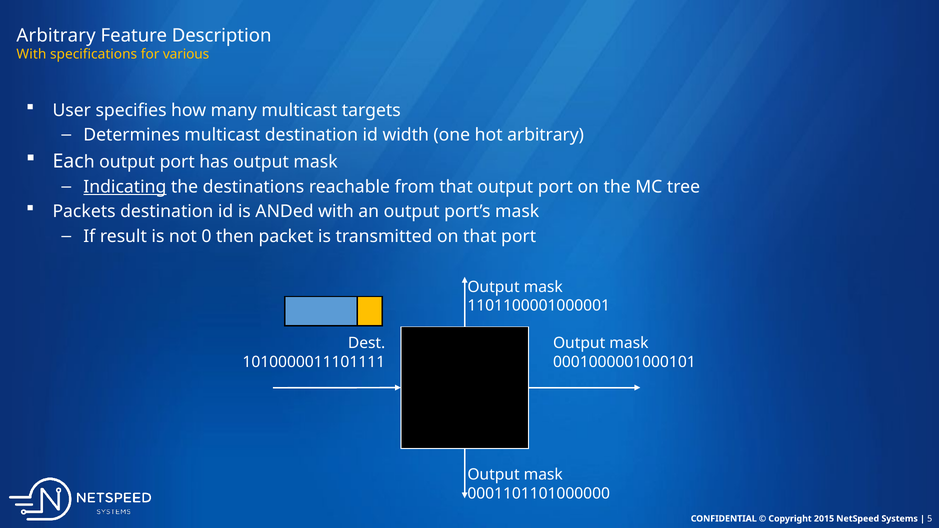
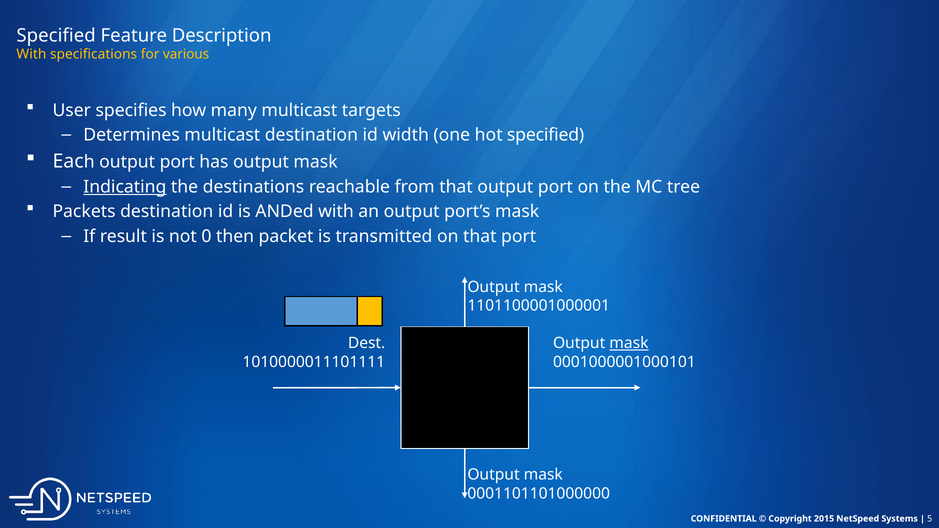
Arbitrary: Arbitrary -> Specified (56, 35)
hot arbitrary: arbitrary -> specified (546, 135)
mask underline: none -> present (629, 343)
